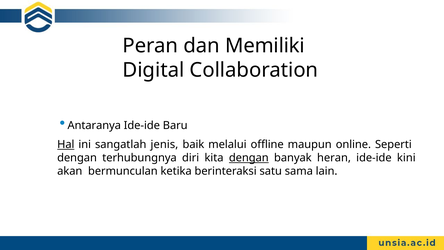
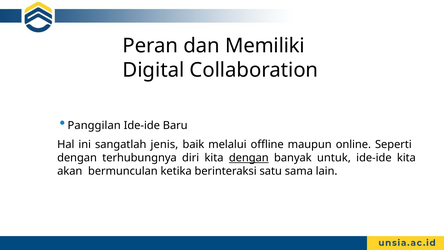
Antaranya: Antaranya -> Panggilan (94, 125)
Hal underline: present -> none (66, 144)
heran: heran -> untuk (334, 158)
ide-ide kini: kini -> kita (406, 158)
